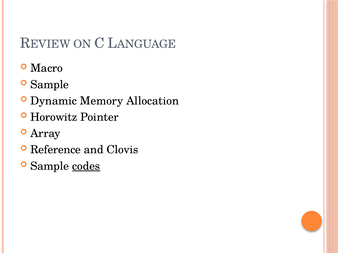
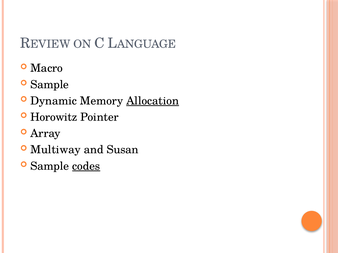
Allocation underline: none -> present (153, 101)
Reference: Reference -> Multiway (56, 150)
Clovis: Clovis -> Susan (123, 150)
